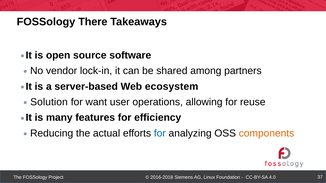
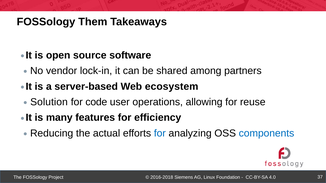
There: There -> Them (93, 22)
want: want -> code (96, 102)
components colour: orange -> blue (267, 133)
